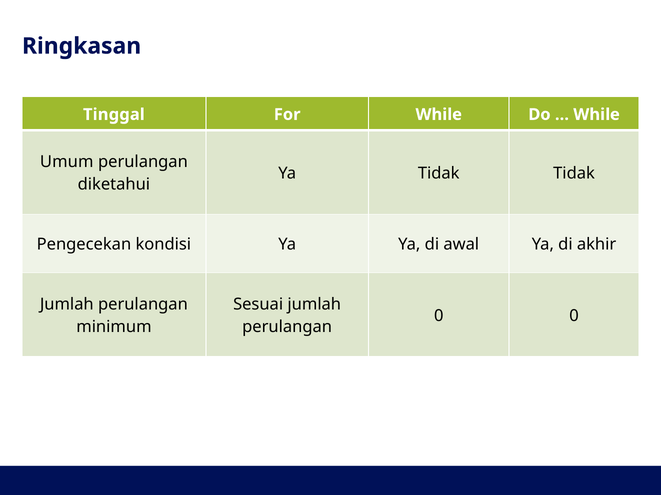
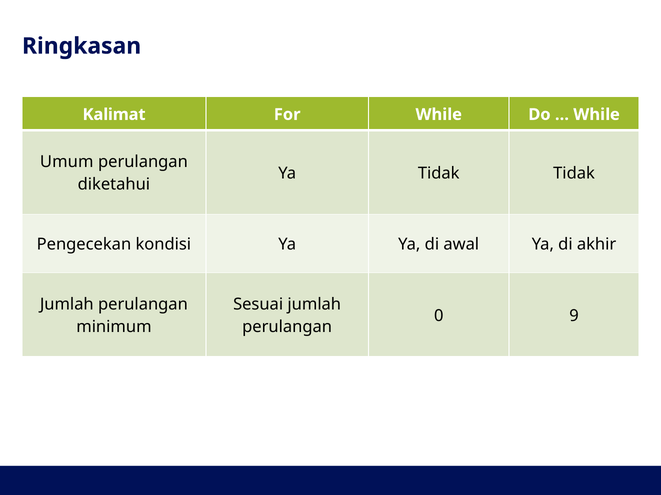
Tinggal: Tinggal -> Kalimat (114, 115)
0 0: 0 -> 9 (574, 316)
